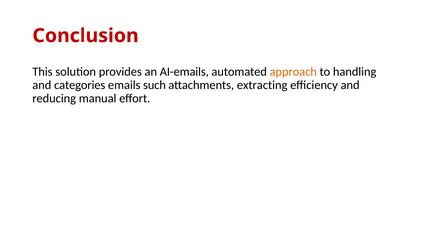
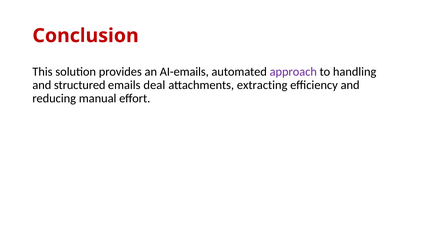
approach colour: orange -> purple (293, 72)
categories: categories -> structured (80, 85)
such: such -> deal (154, 85)
